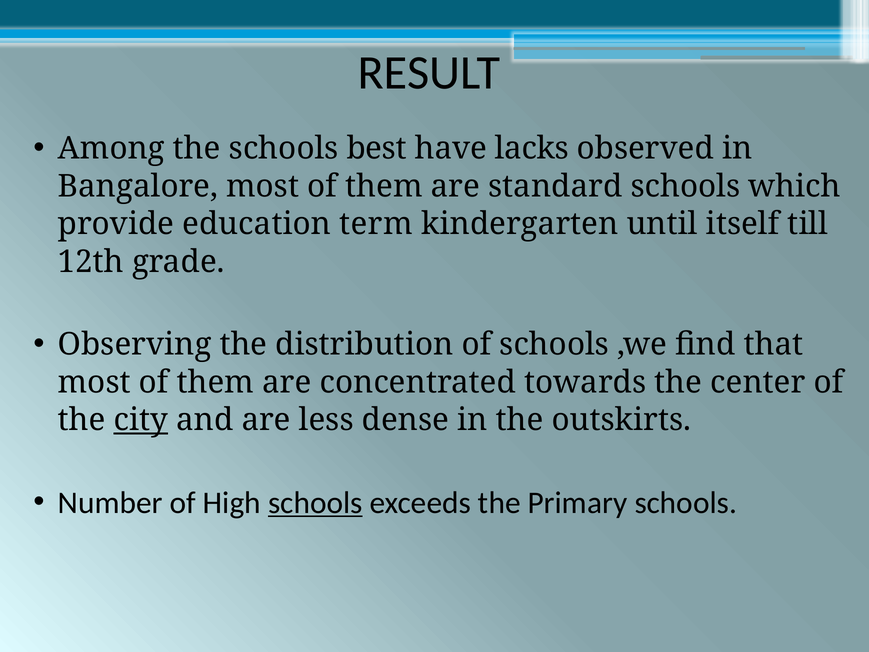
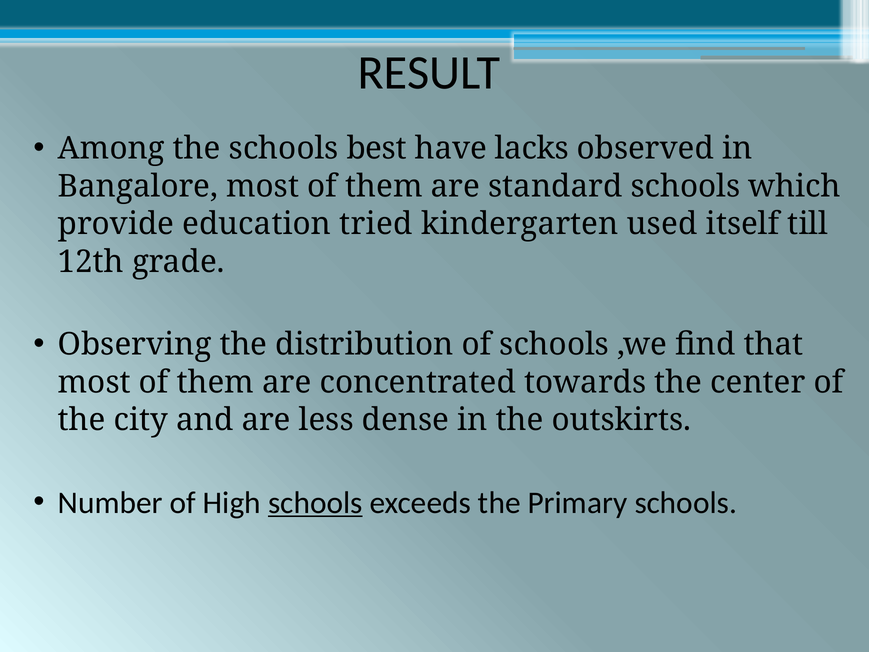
term: term -> tried (376, 224)
until: until -> used (662, 224)
city underline: present -> none (141, 420)
